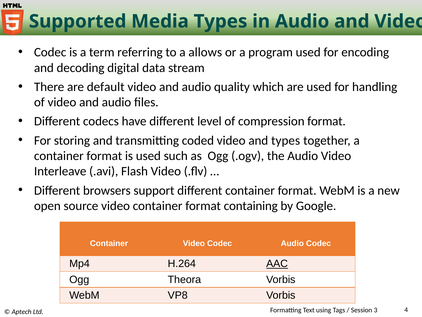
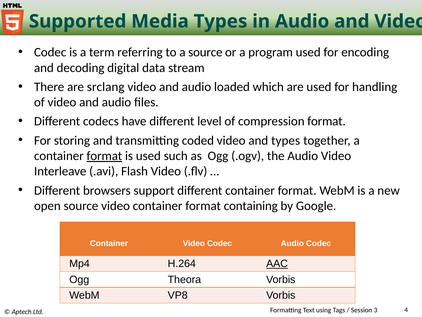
a allows: allows -> source (205, 52)
default: default -> srclang (106, 87)
quality: quality -> loaded (232, 87)
format underline: none -> present (104, 156)
